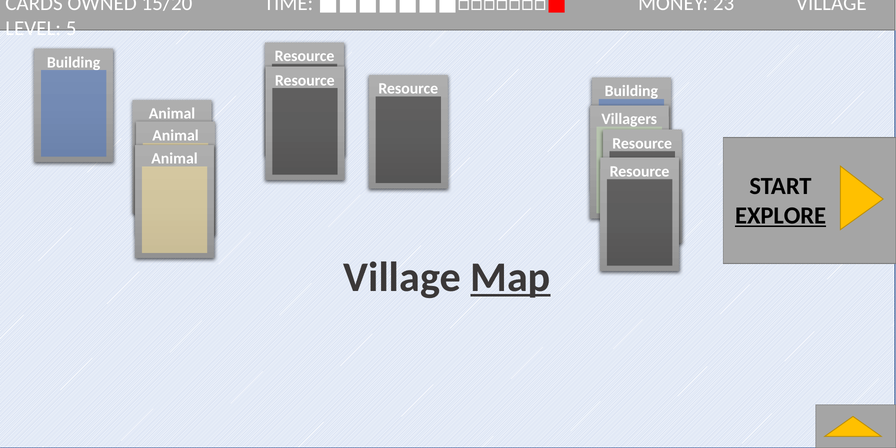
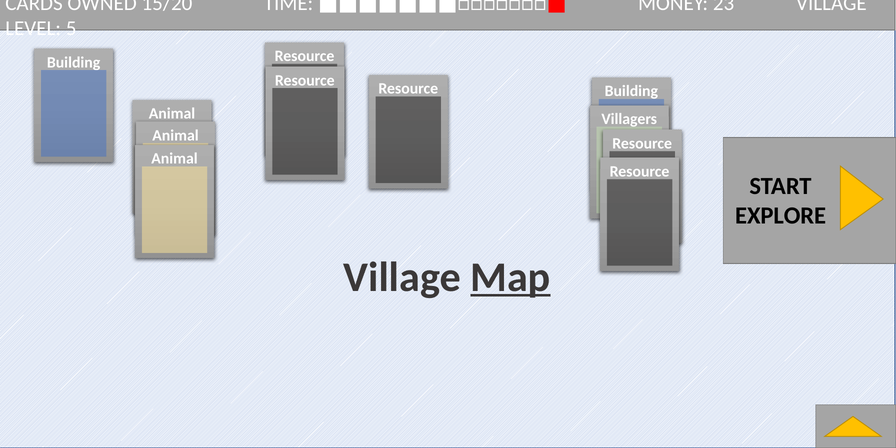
EXPLORE underline: present -> none (781, 215)
